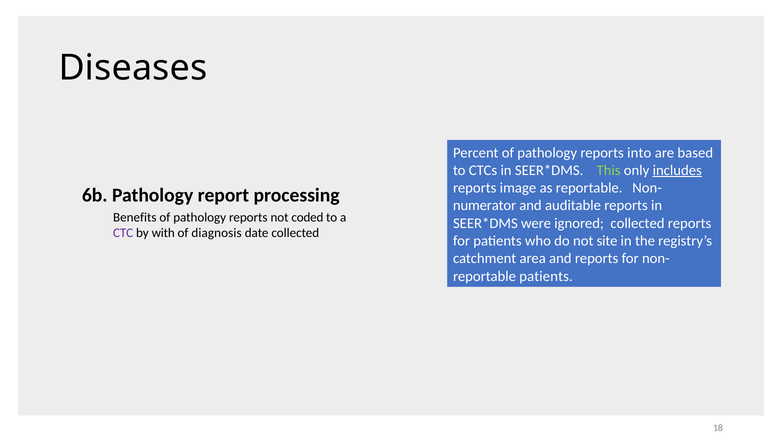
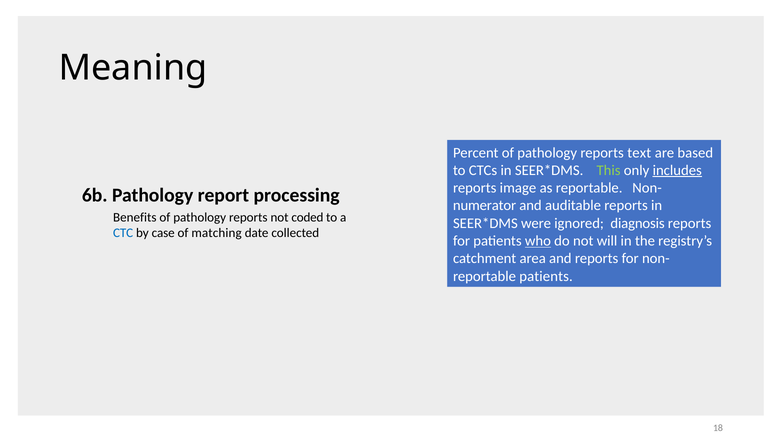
Diseases: Diseases -> Meaning (133, 68)
into: into -> text (639, 153)
ignored collected: collected -> diagnosis (638, 223)
CTC colour: purple -> blue (123, 233)
with: with -> case (163, 233)
diagnosis: diagnosis -> matching (217, 233)
who underline: none -> present (538, 241)
site: site -> will (607, 241)
